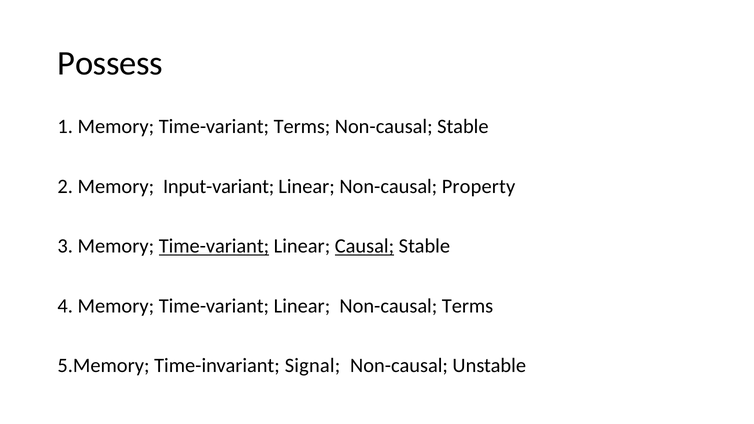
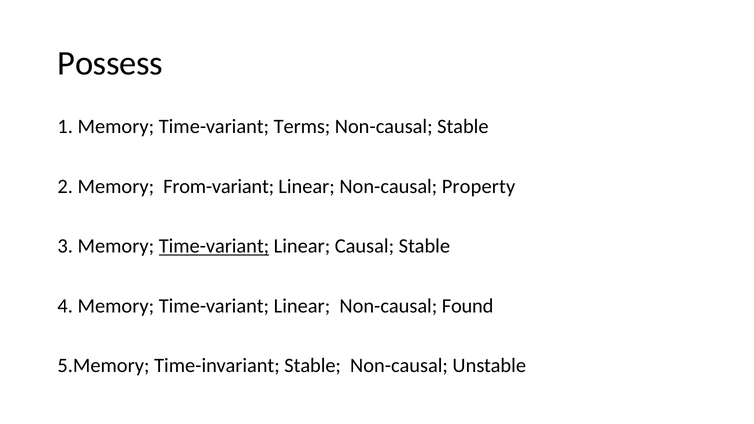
Input-variant: Input-variant -> From-variant (219, 186)
Causal underline: present -> none (364, 246)
Non-causal Terms: Terms -> Found (468, 306)
Time-invariant Signal: Signal -> Stable (313, 366)
